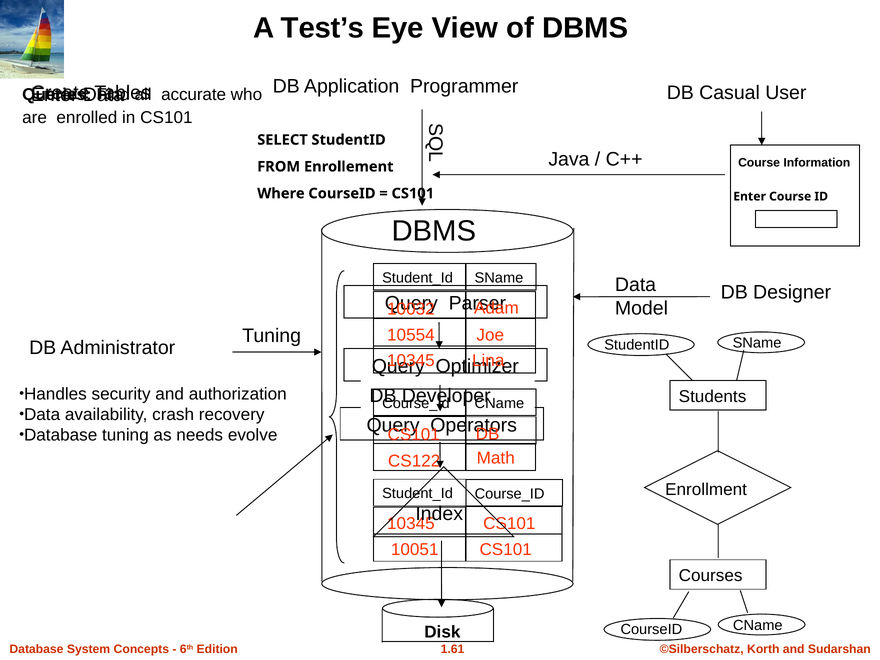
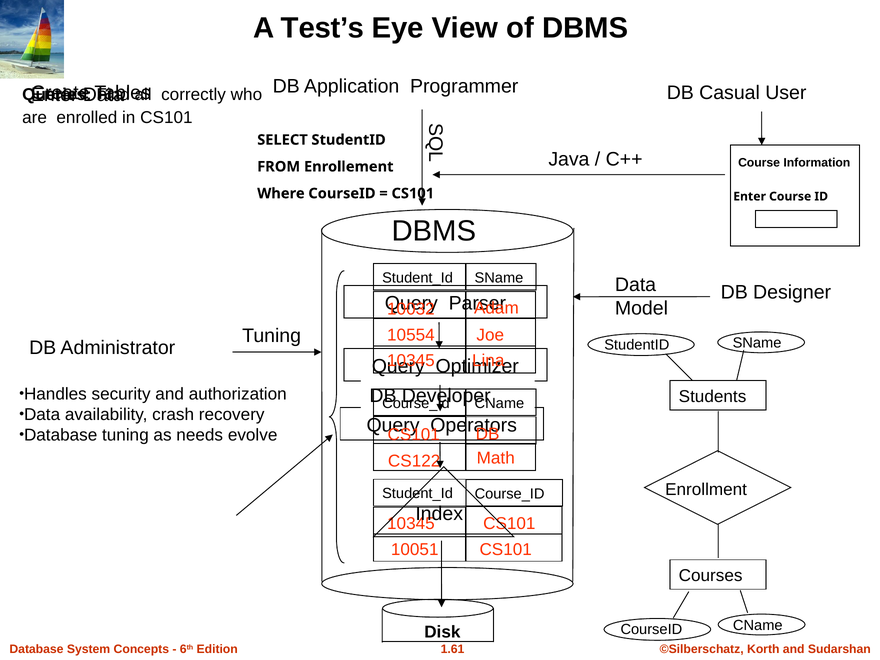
accurate: accurate -> correctly (194, 95)
